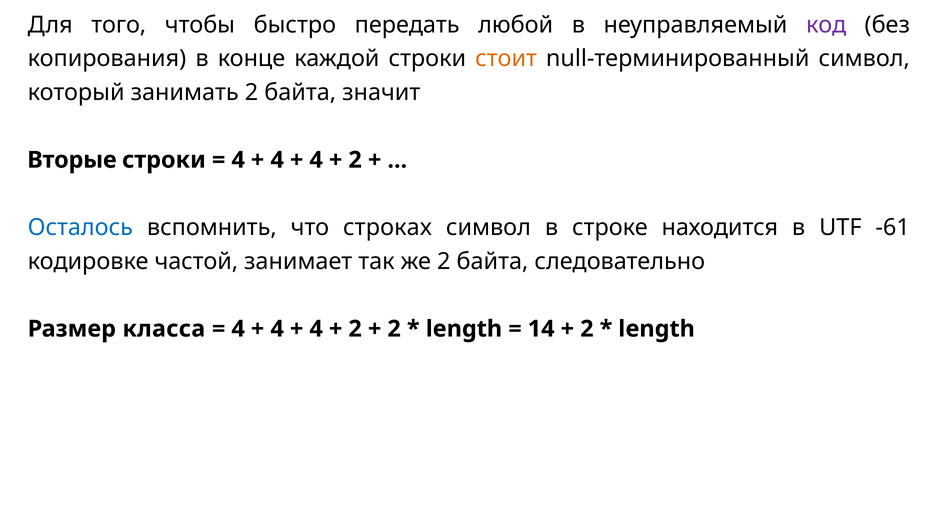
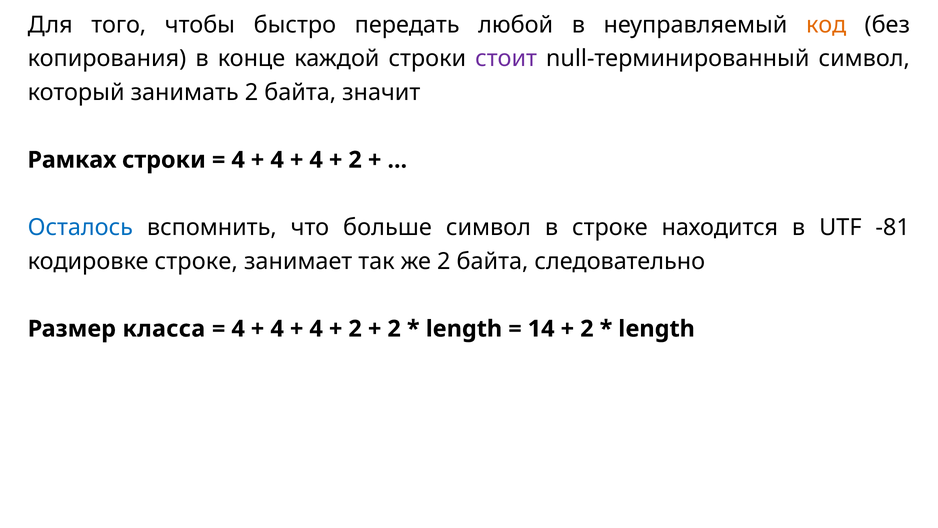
код colour: purple -> orange (826, 25)
стоит colour: orange -> purple (506, 59)
Вторые: Вторые -> Рамках (72, 160)
строках: строках -> больше (387, 227)
-61: -61 -> -81 (893, 227)
кодировке частой: частой -> строке (196, 261)
